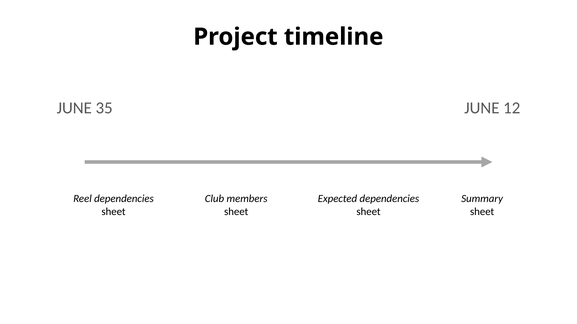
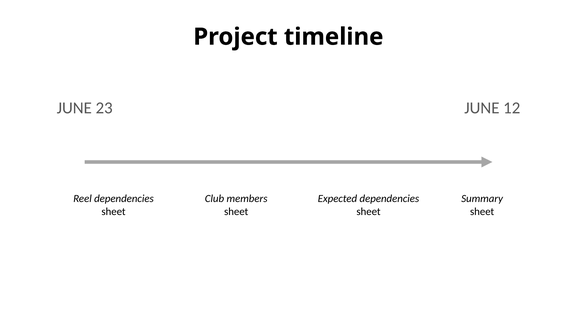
35: 35 -> 23 (104, 108)
